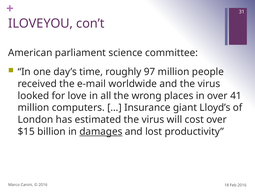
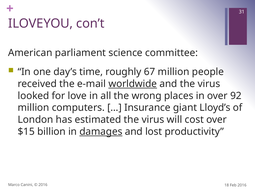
97: 97 -> 67 (150, 72)
worldwide underline: none -> present (133, 83)
41: 41 -> 92 (236, 95)
